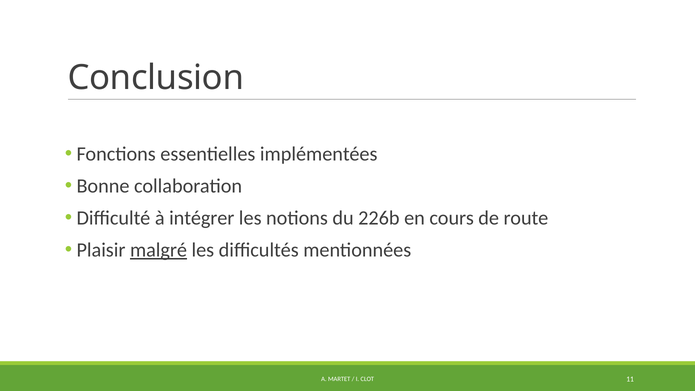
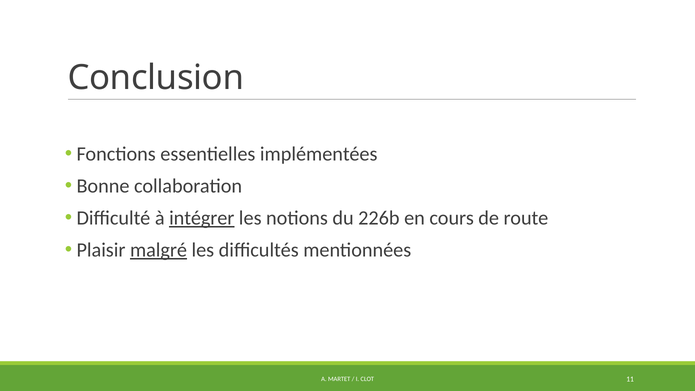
intégrer underline: none -> present (202, 218)
